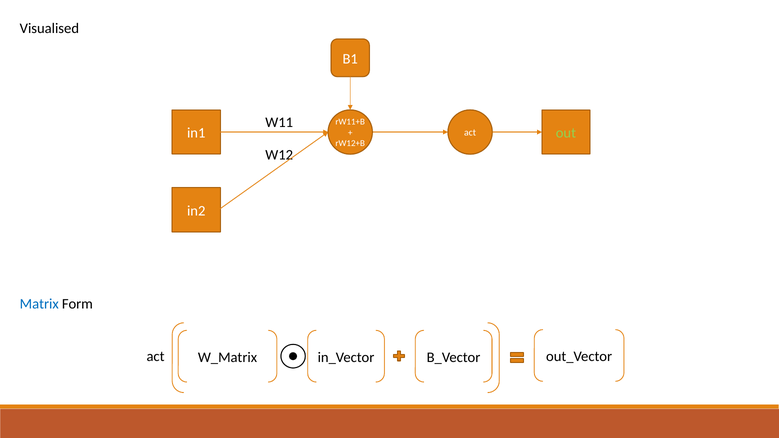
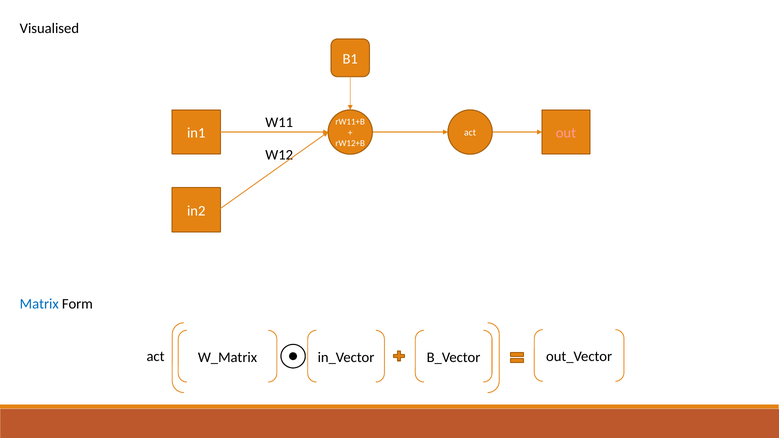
out colour: light green -> pink (566, 133)
